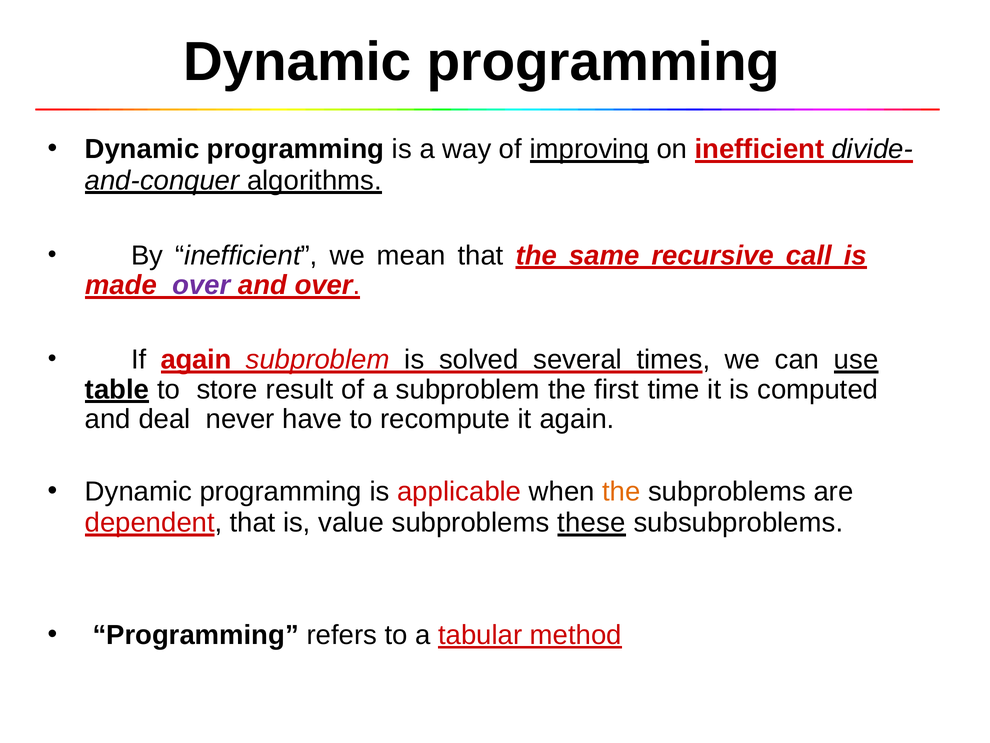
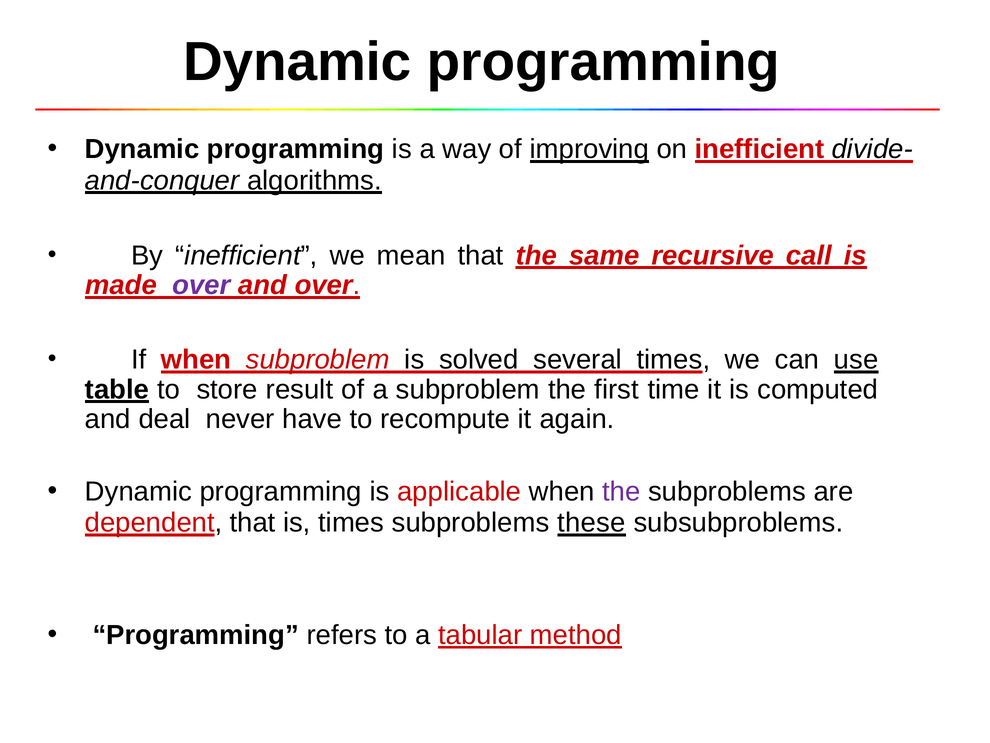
If again: again -> when (196, 360)
the colour: orange -> purple (621, 491)
is value: value -> times (351, 523)
